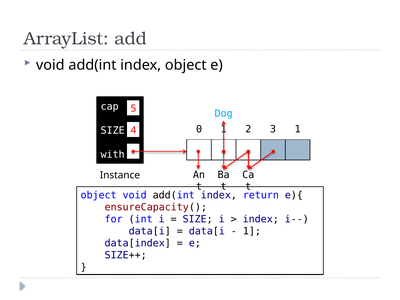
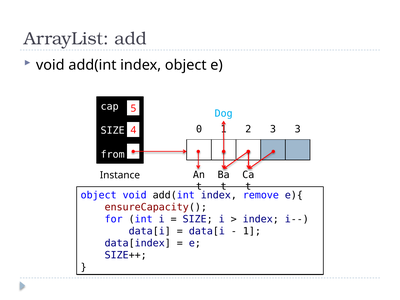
2 3 1: 1 -> 3 (298, 129)
with: with -> from (113, 155)
return: return -> remove (261, 195)
